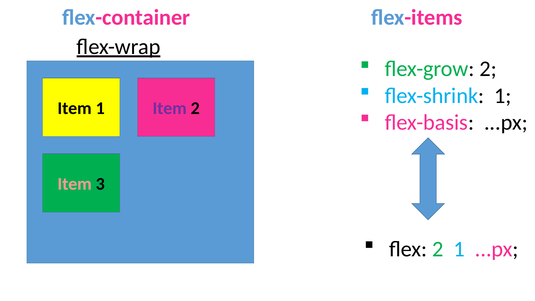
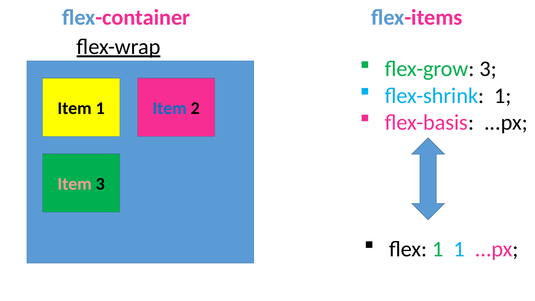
flex-grow 2: 2 -> 3 (488, 69)
Item colour: purple -> blue (170, 108)
flex 2: 2 -> 1 (438, 249)
